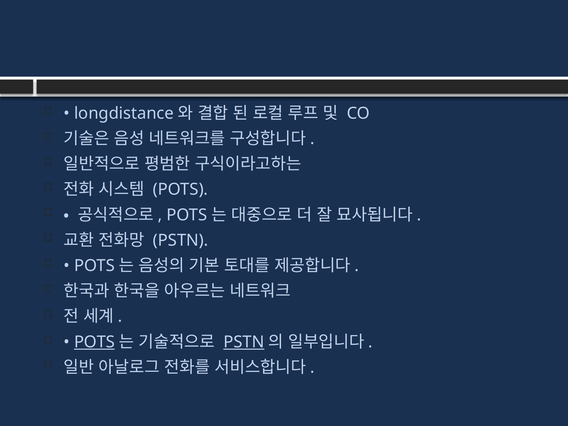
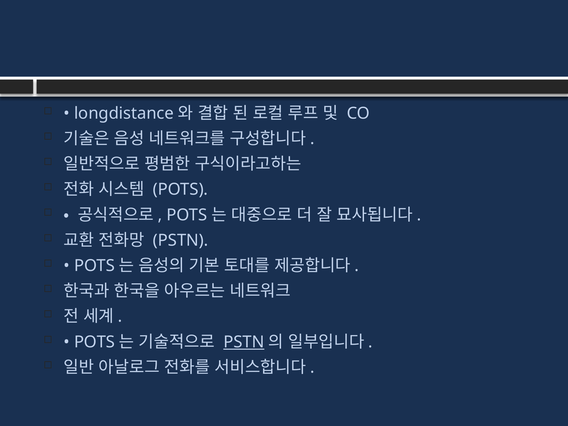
POTS underline: present -> none (94, 342)
